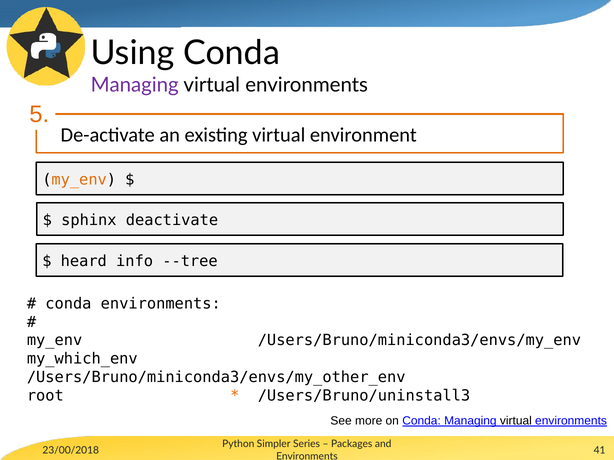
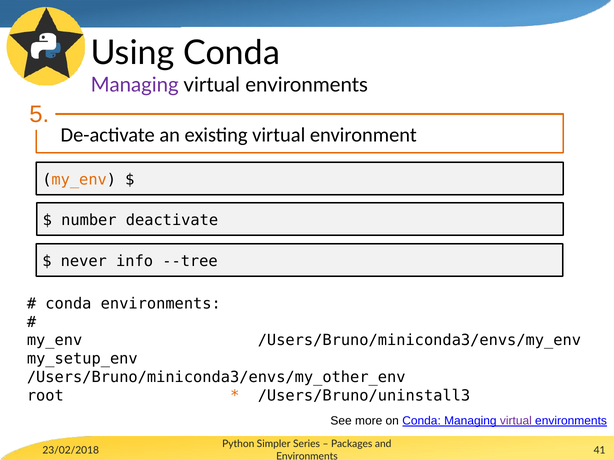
sphinx: sphinx -> number (89, 220)
heard: heard -> never (84, 261)
my_which_env: my_which_env -> my_setup_env (82, 359)
virtual colour: black -> purple (516, 421)
23/00/2018: 23/00/2018 -> 23/02/2018 (71, 451)
